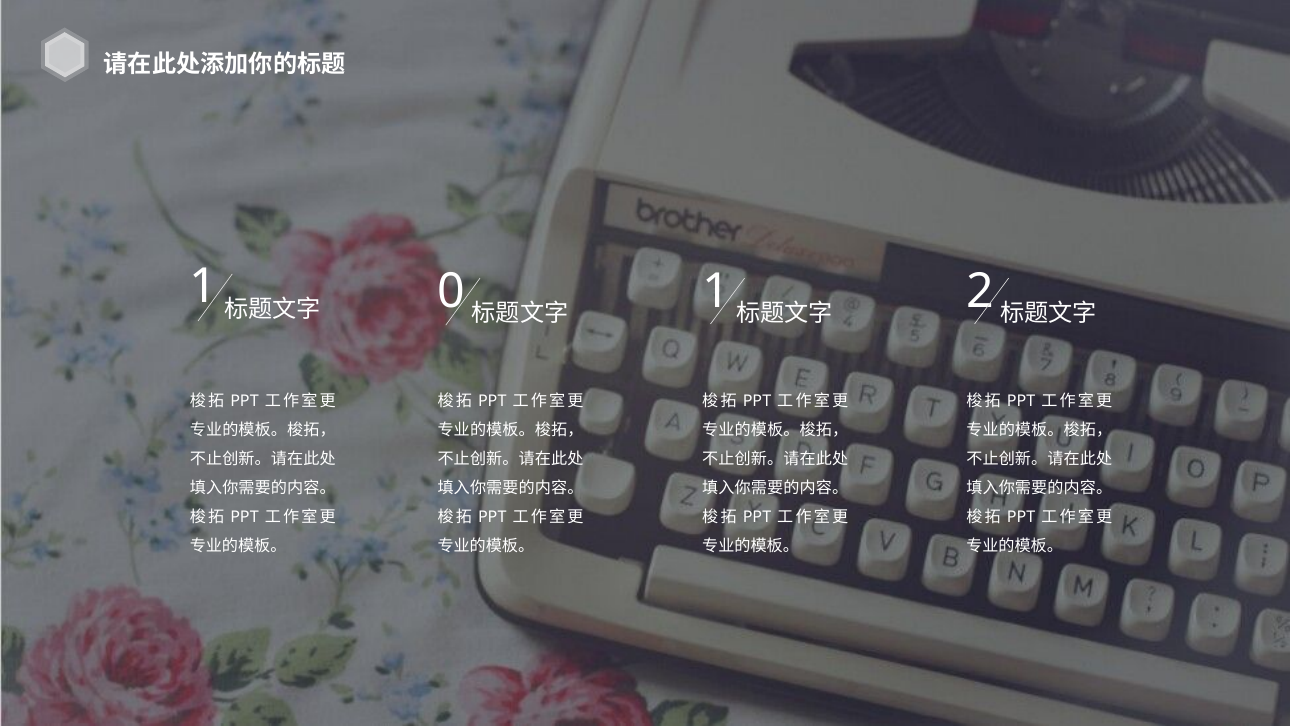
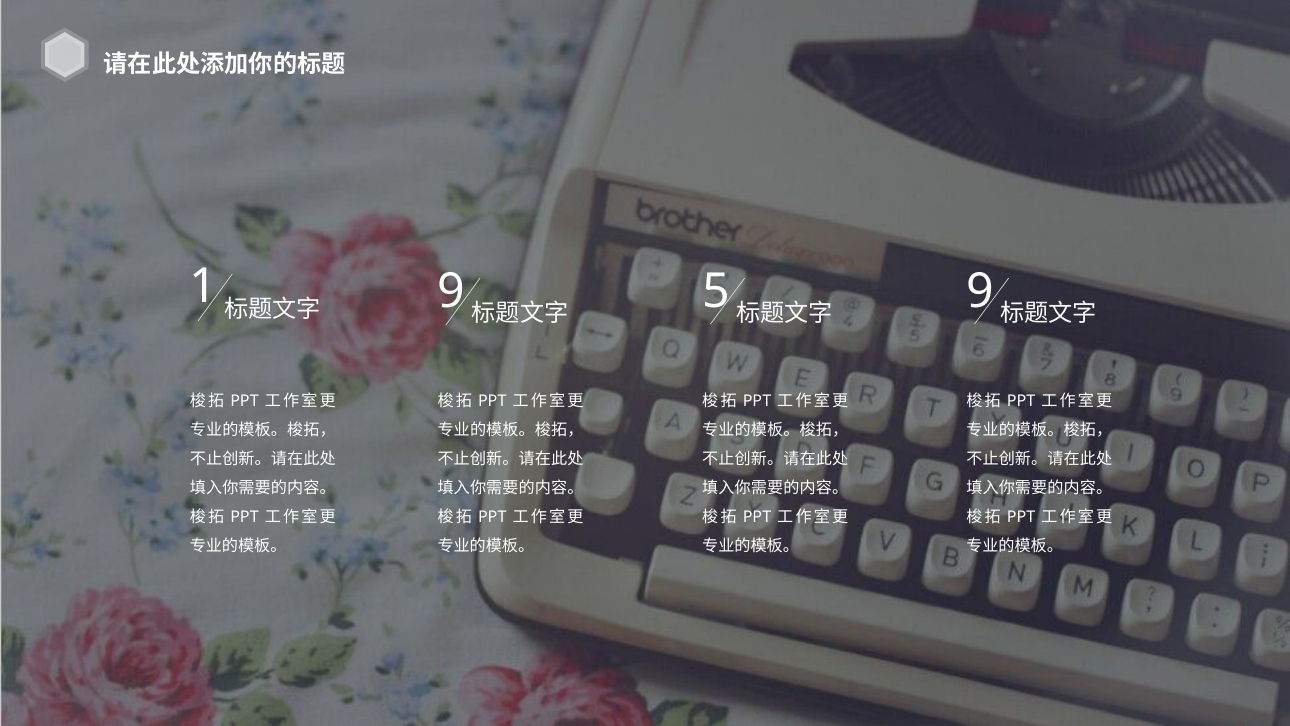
0: 0 -> 9 (451, 291)
1: 1 -> 5 (716, 291)
2: 2 -> 9 (980, 291)
